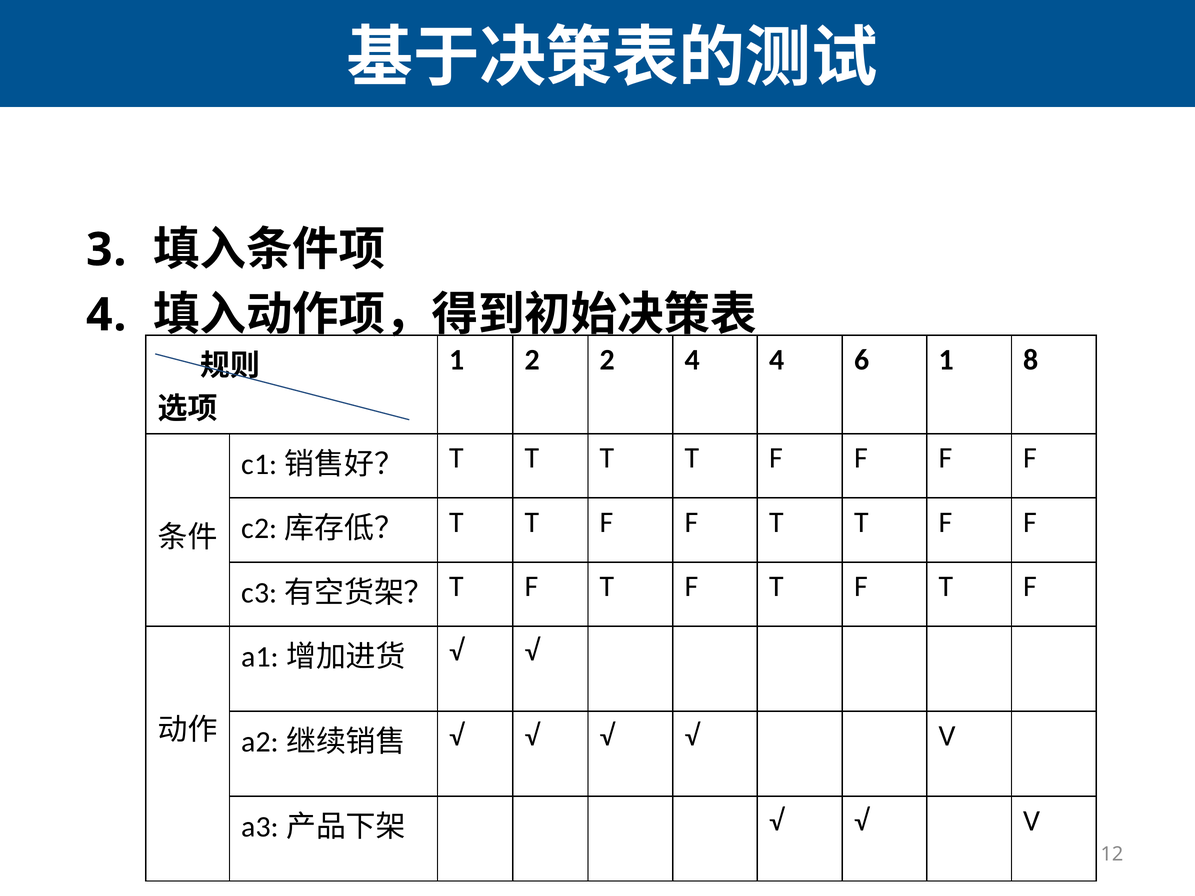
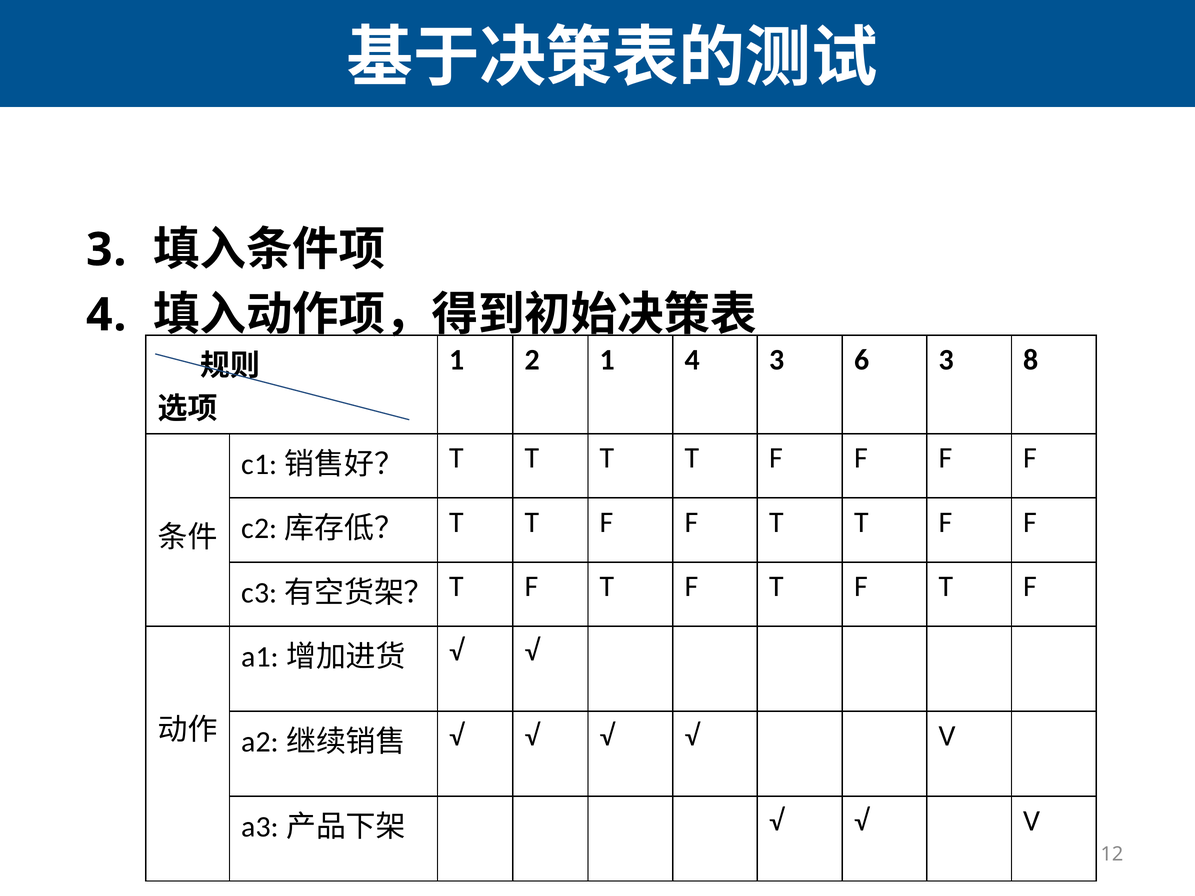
2 2: 2 -> 1 (608, 360)
4 4: 4 -> 3 (777, 360)
6 1: 1 -> 3 (946, 360)
